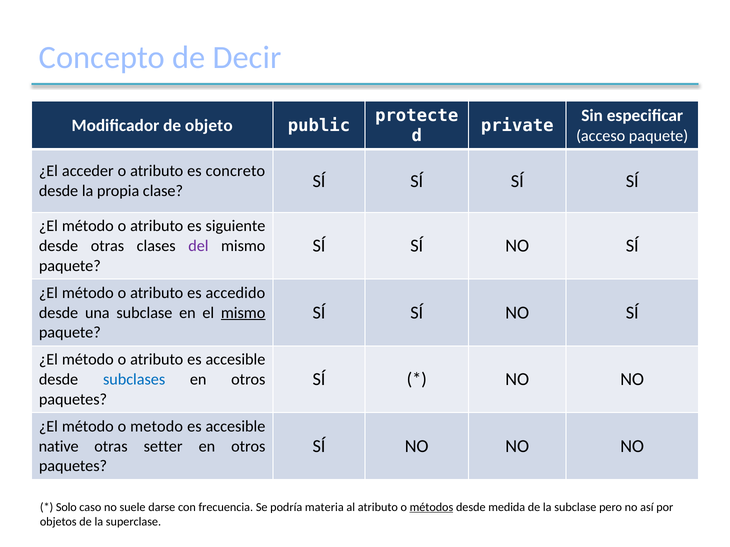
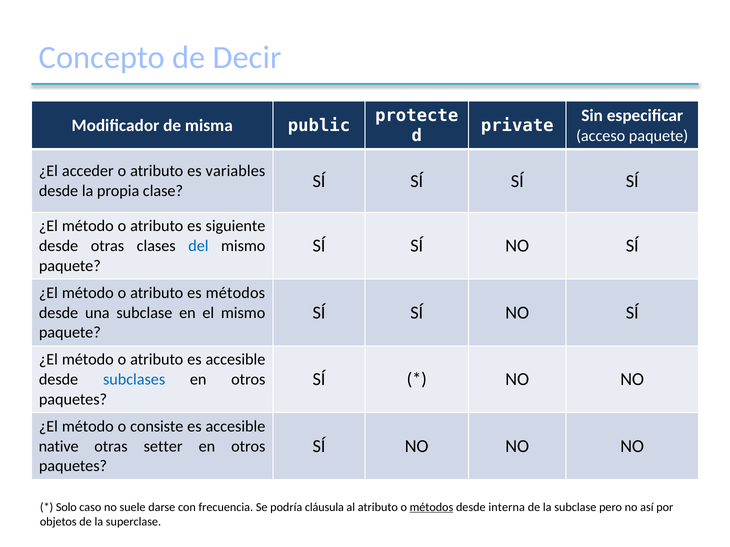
objeto: objeto -> misma (209, 126)
concreto: concreto -> variables (235, 171)
del colour: purple -> blue (198, 246)
es accedido: accedido -> métodos (235, 293)
mismo underline: present -> none (243, 313)
metodo: metodo -> consiste (157, 427)
materia: materia -> cláusula (324, 508)
medida: medida -> interna (507, 508)
